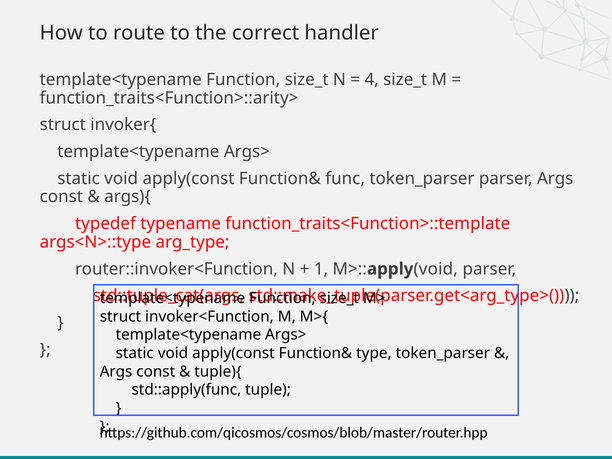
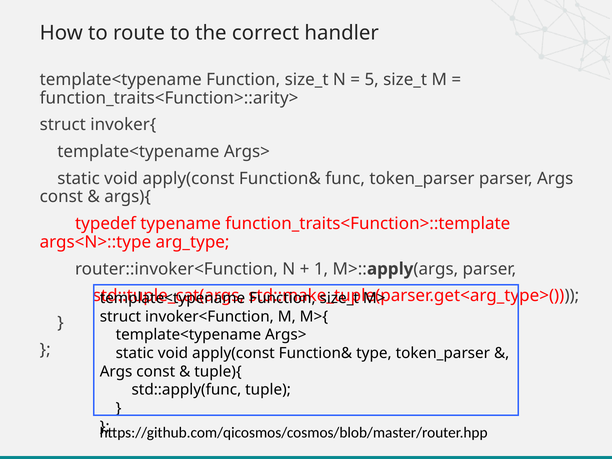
4: 4 -> 5 (372, 80)
void: void -> args (436, 269)
